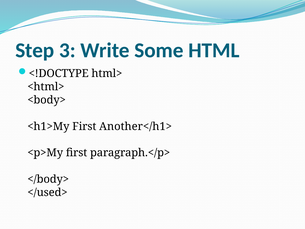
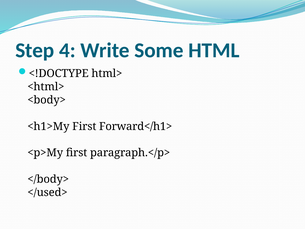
3: 3 -> 4 (67, 50)
Another</h1>: Another</h1> -> Forward</h1> (136, 126)
